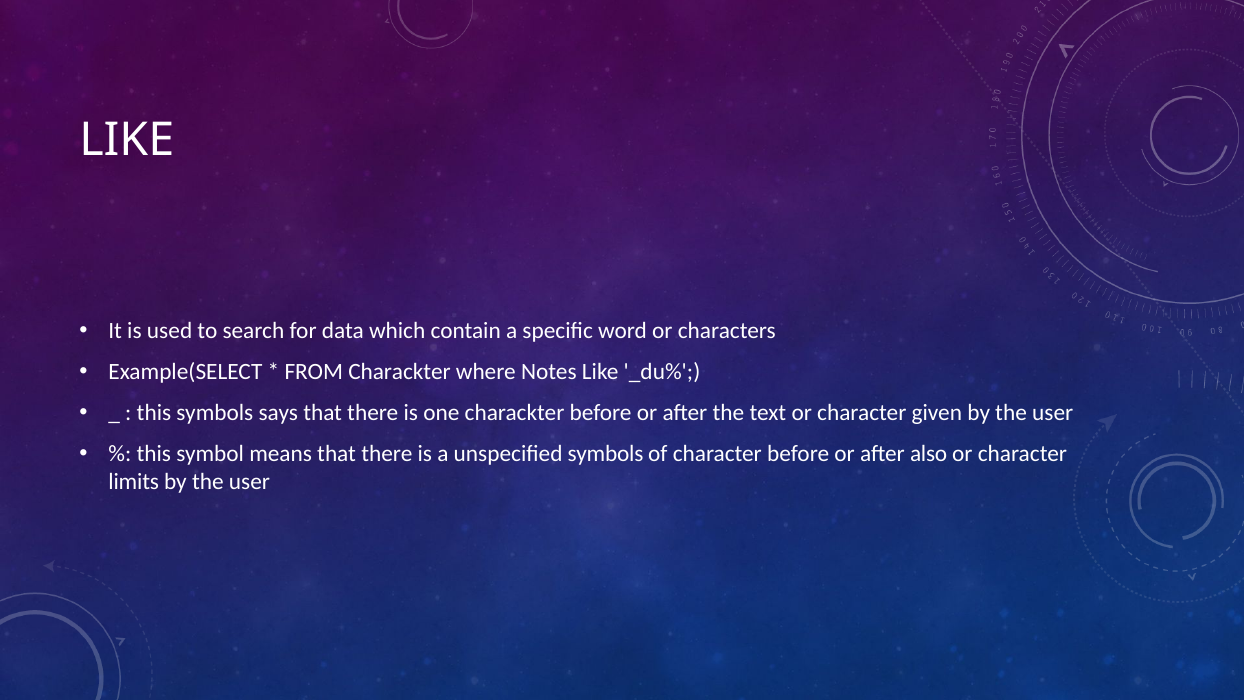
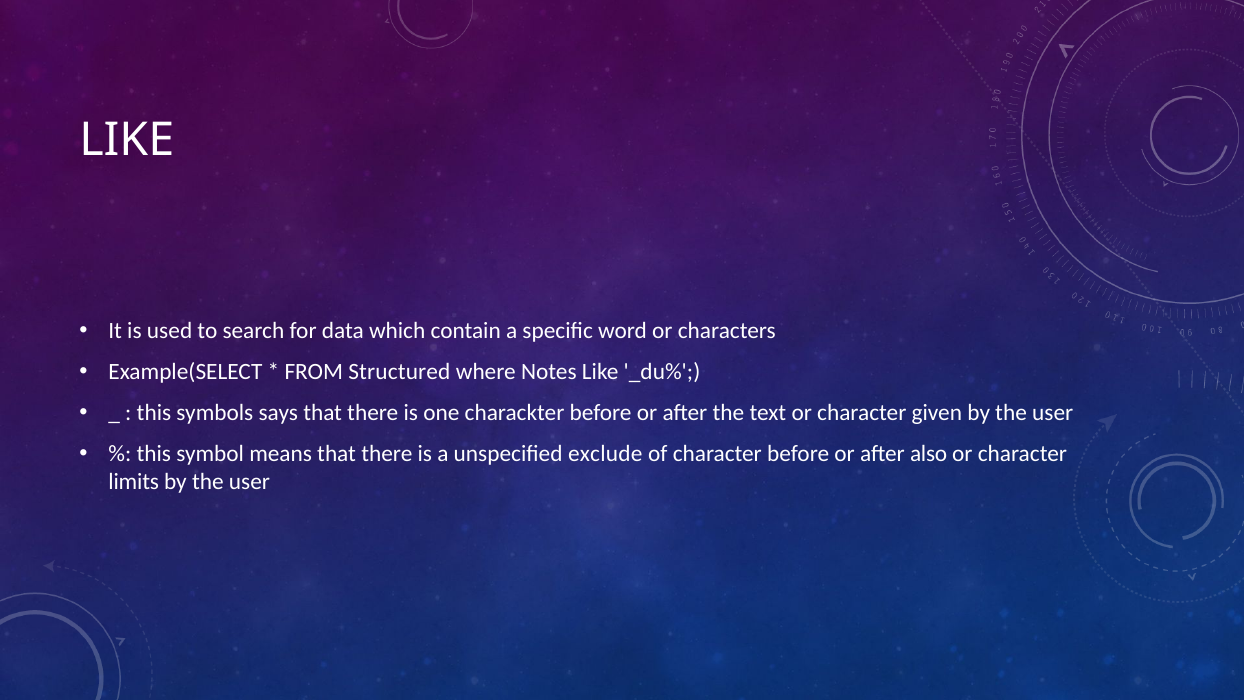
FROM Charackter: Charackter -> Structured (399, 372)
unspecified symbols: symbols -> exclude (605, 454)
